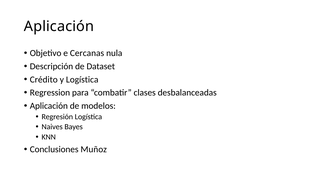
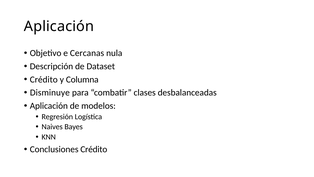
y Logística: Logística -> Columna (82, 79)
Regression: Regression -> Disminuye (50, 93)
Conclusiones Muñoz: Muñoz -> Crédito (94, 149)
